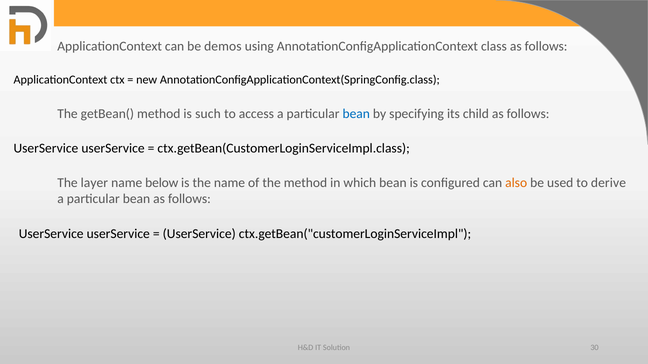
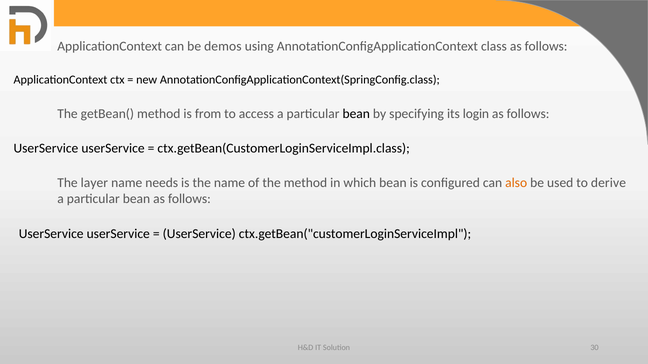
such: such -> from (208, 114)
bean colour: blue -> black (356, 114)
child: child -> login (476, 114)
below: below -> needs (162, 183)
